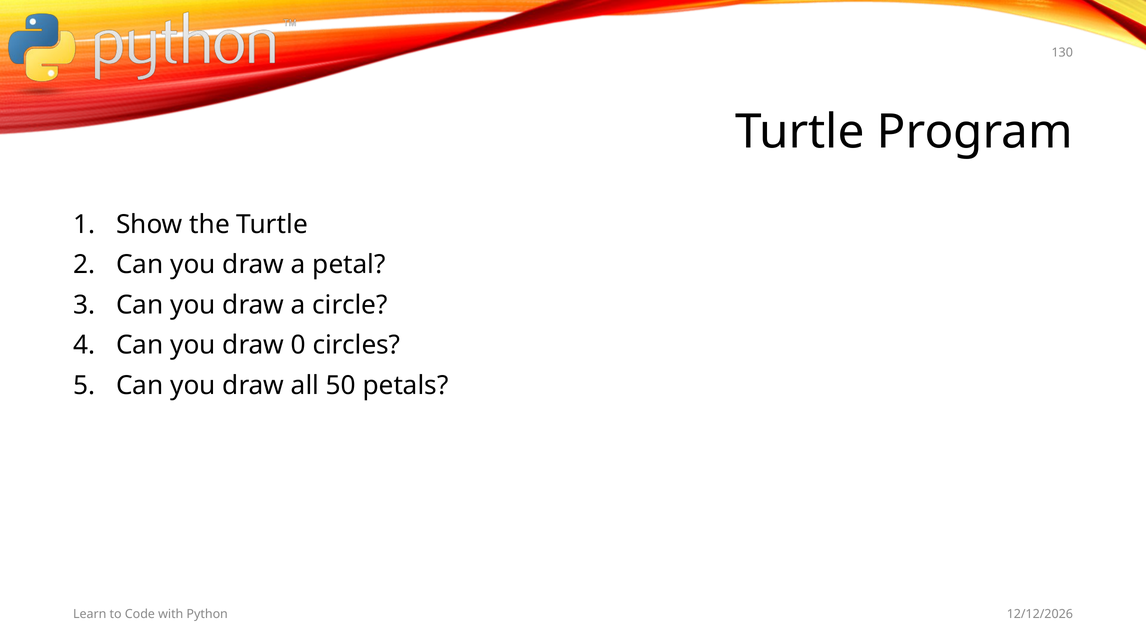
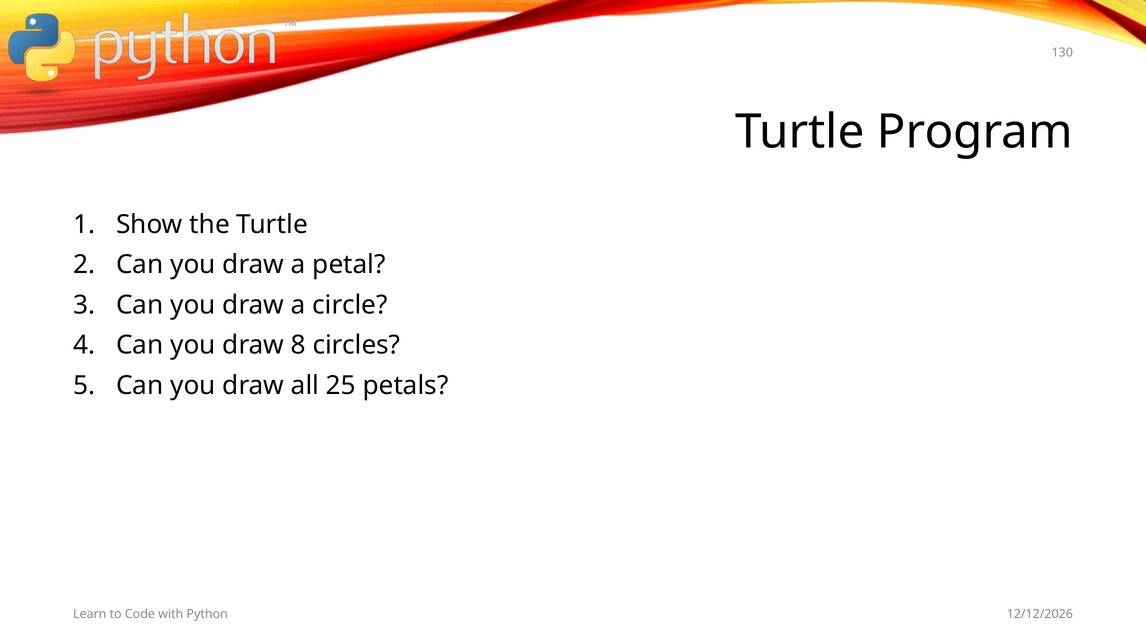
0: 0 -> 8 (298, 345)
50: 50 -> 25 (341, 386)
